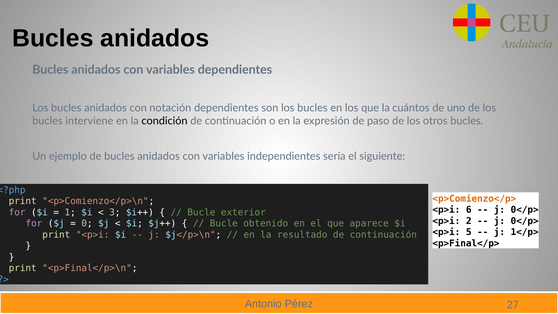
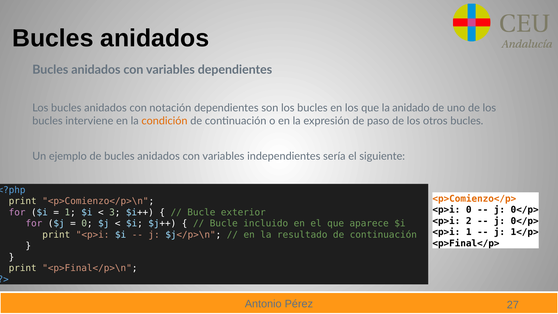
cuántos: cuántos -> anidado (411, 108)
condición colour: black -> orange (164, 121)
<p>i 6: 6 -> 0 (469, 210)
obtenido: obtenido -> incluido (266, 223)
<p>i 5: 5 -> 1 (469, 232)
